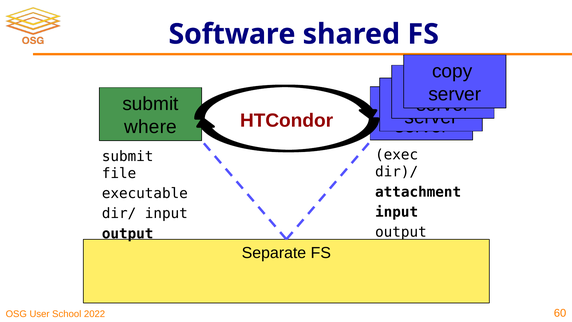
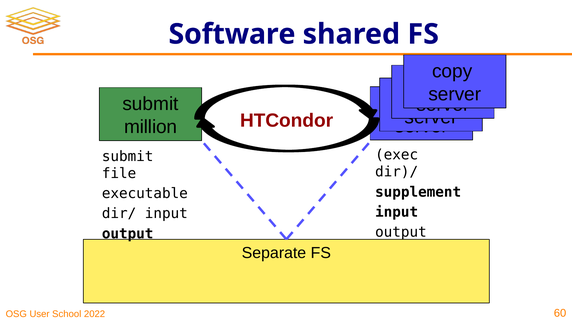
where: where -> million (151, 127)
attachment: attachment -> supplement (418, 192)
